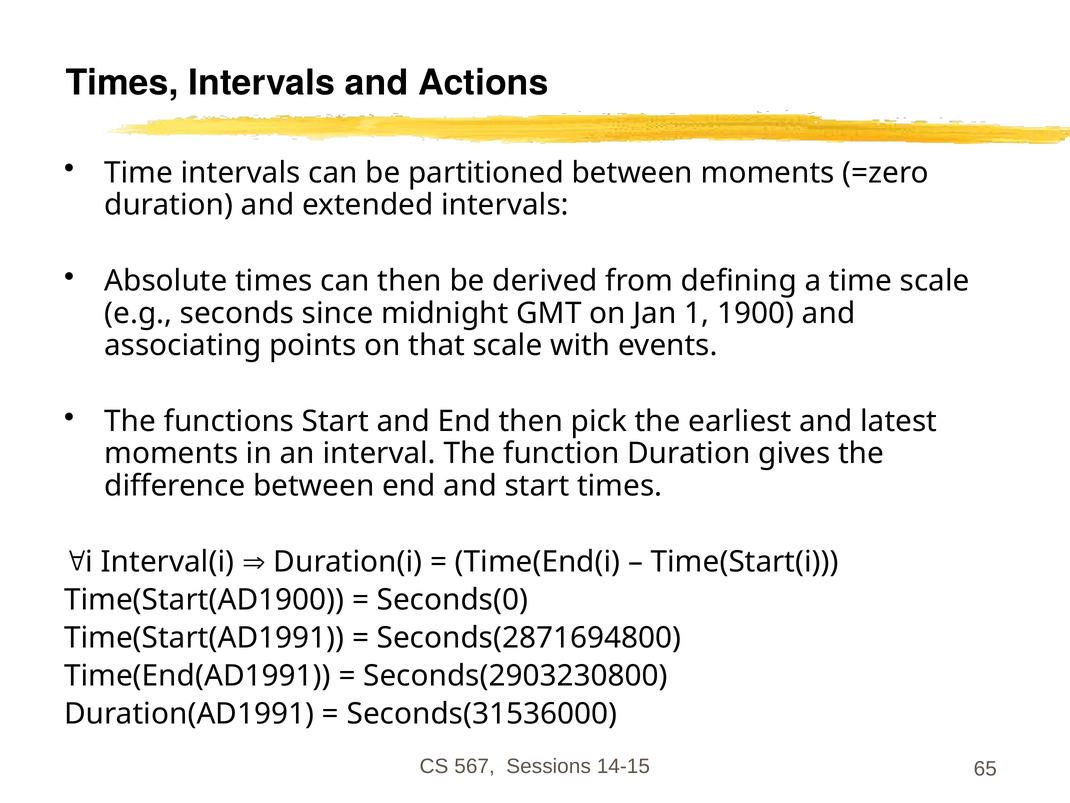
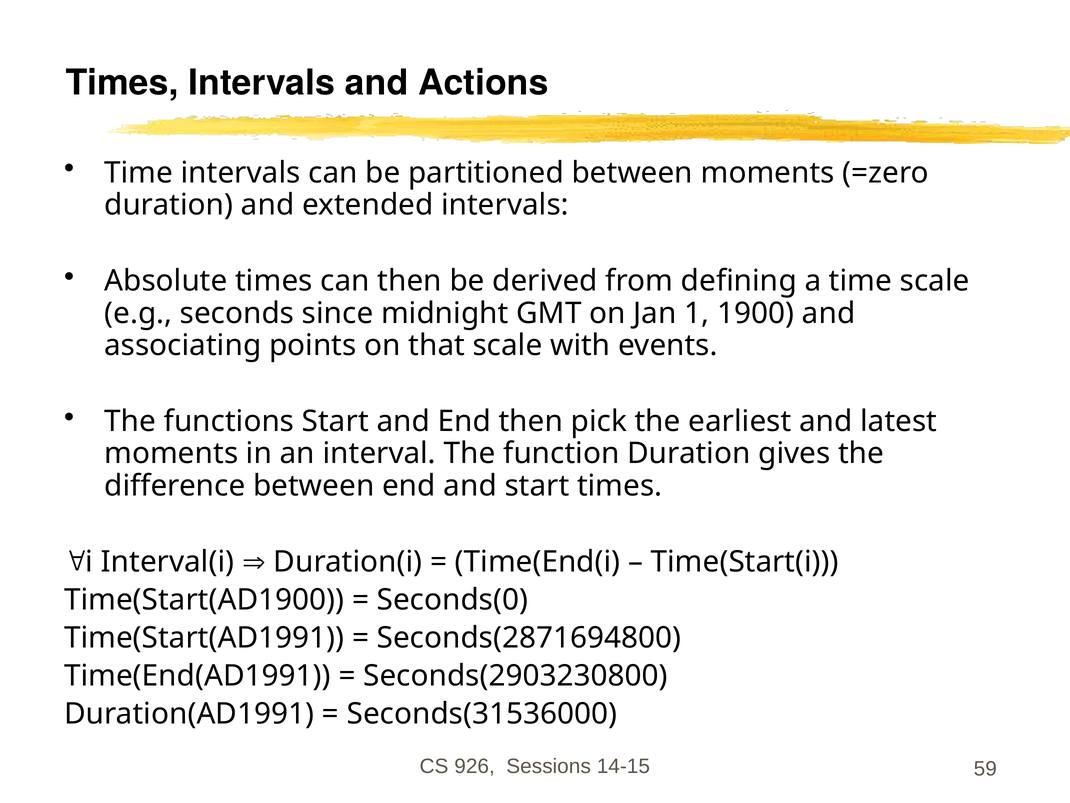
567: 567 -> 926 (475, 766)
65: 65 -> 59 (985, 768)
